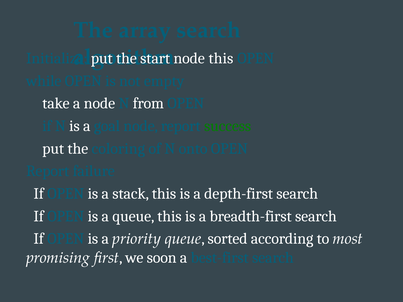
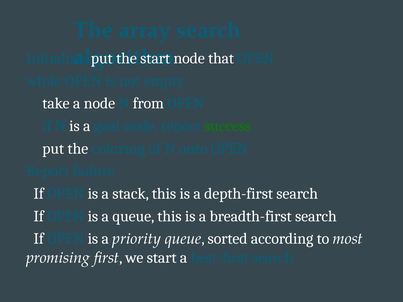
node this: this -> that (221, 58)
we soon: soon -> start (162, 258)
